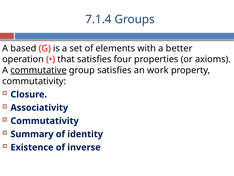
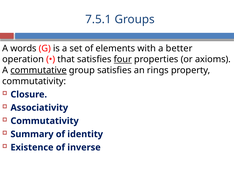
7.1.4: 7.1.4 -> 7.5.1 (98, 19)
based: based -> words (23, 48)
four underline: none -> present (123, 59)
work: work -> rings (158, 70)
